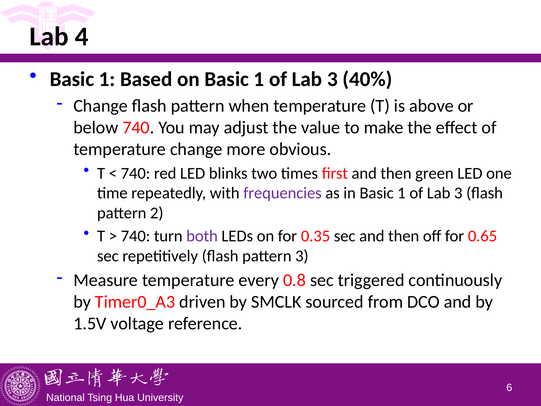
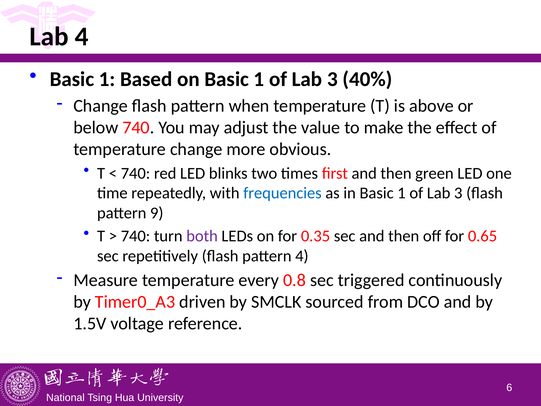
frequencies colour: purple -> blue (282, 193)
2: 2 -> 9 (157, 213)
pattern 3: 3 -> 4 (302, 256)
